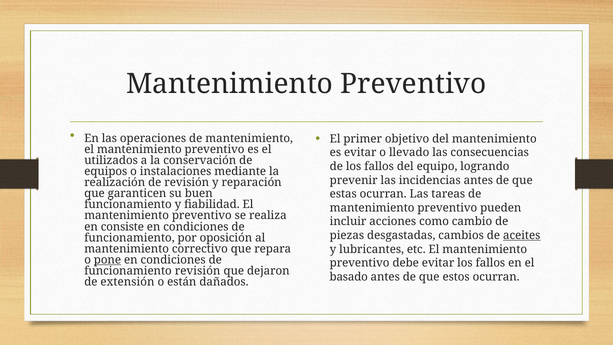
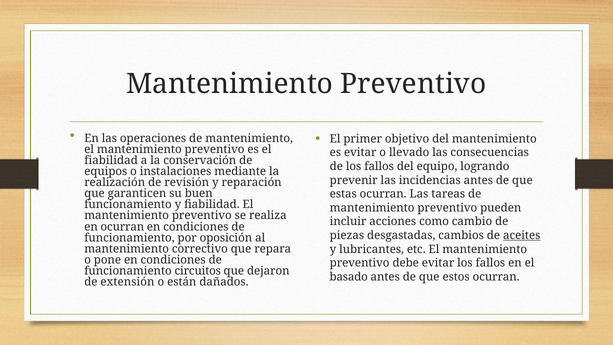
utilizados: utilizados -> fiabilidad (111, 160)
en consiste: consiste -> ocurran (122, 227)
pone underline: present -> none (107, 260)
funcionamiento revisión: revisión -> circuitos (198, 271)
